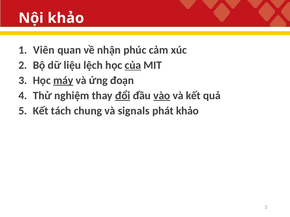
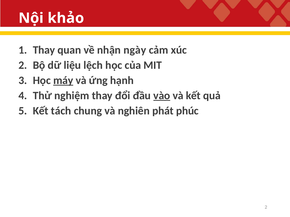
Viên: Viên -> Thay (44, 50)
phúc: phúc -> ngày (135, 50)
của underline: present -> none (133, 65)
đoạn: đoạn -> hạnh (122, 81)
đổi underline: present -> none (123, 96)
signals: signals -> nghiên (134, 111)
phát khảo: khảo -> phúc (187, 111)
